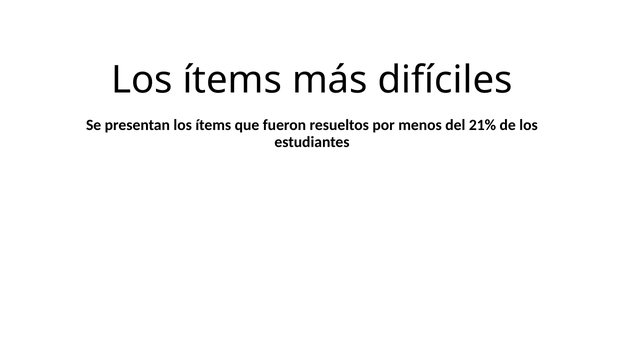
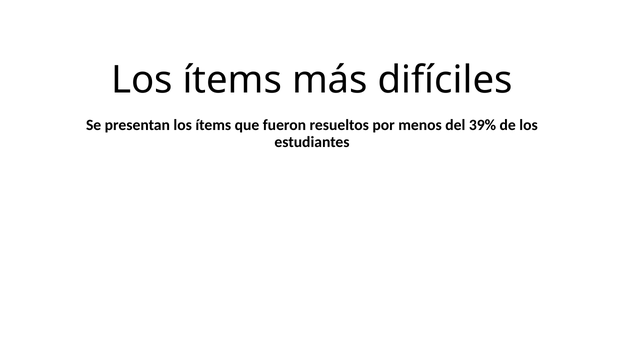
21%: 21% -> 39% (482, 125)
